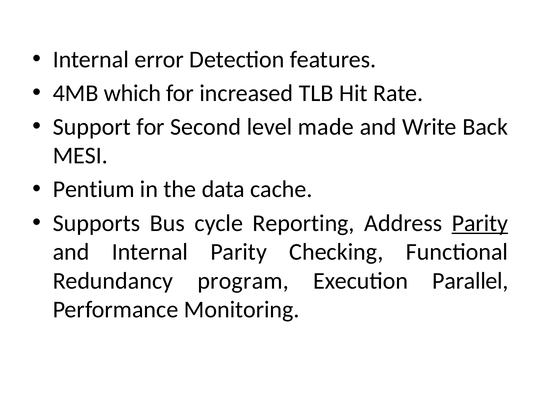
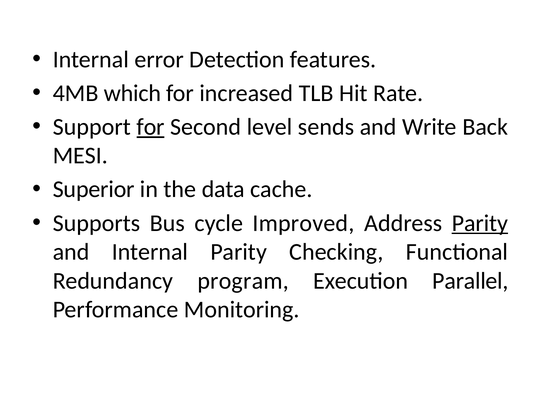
for underline: none -> present (151, 127)
made: made -> sends (326, 127)
Pentium: Pentium -> Superior (94, 189)
Reporting: Reporting -> Improved (303, 223)
